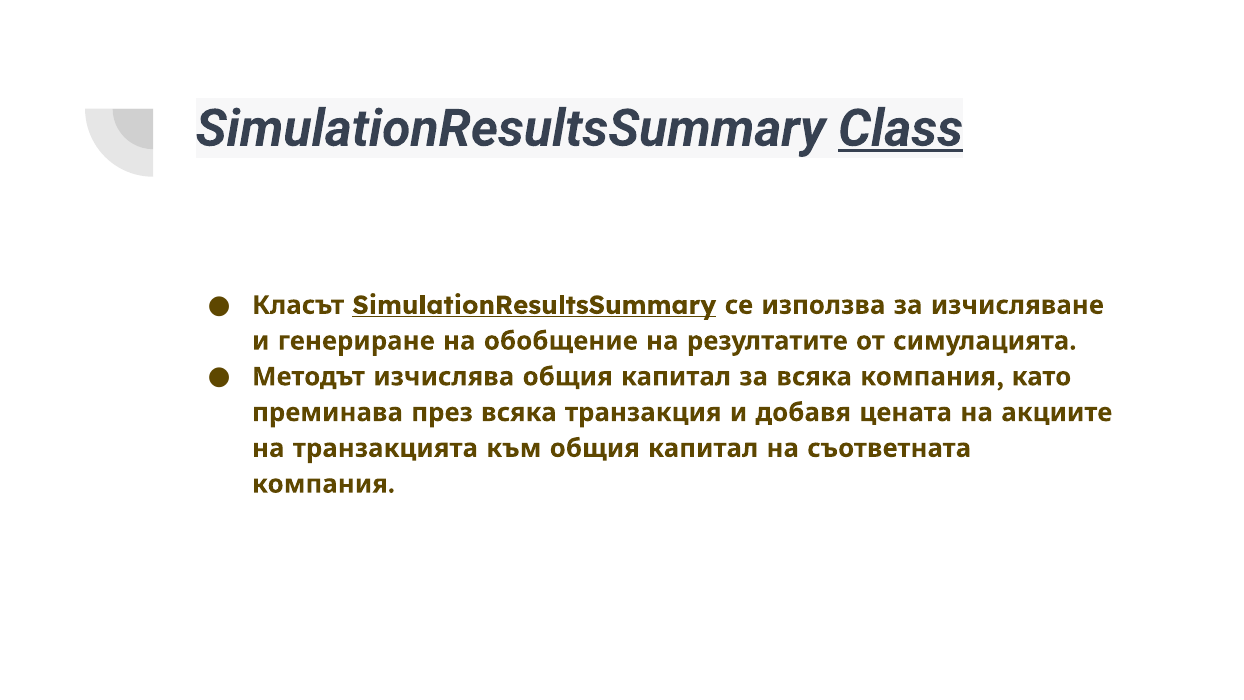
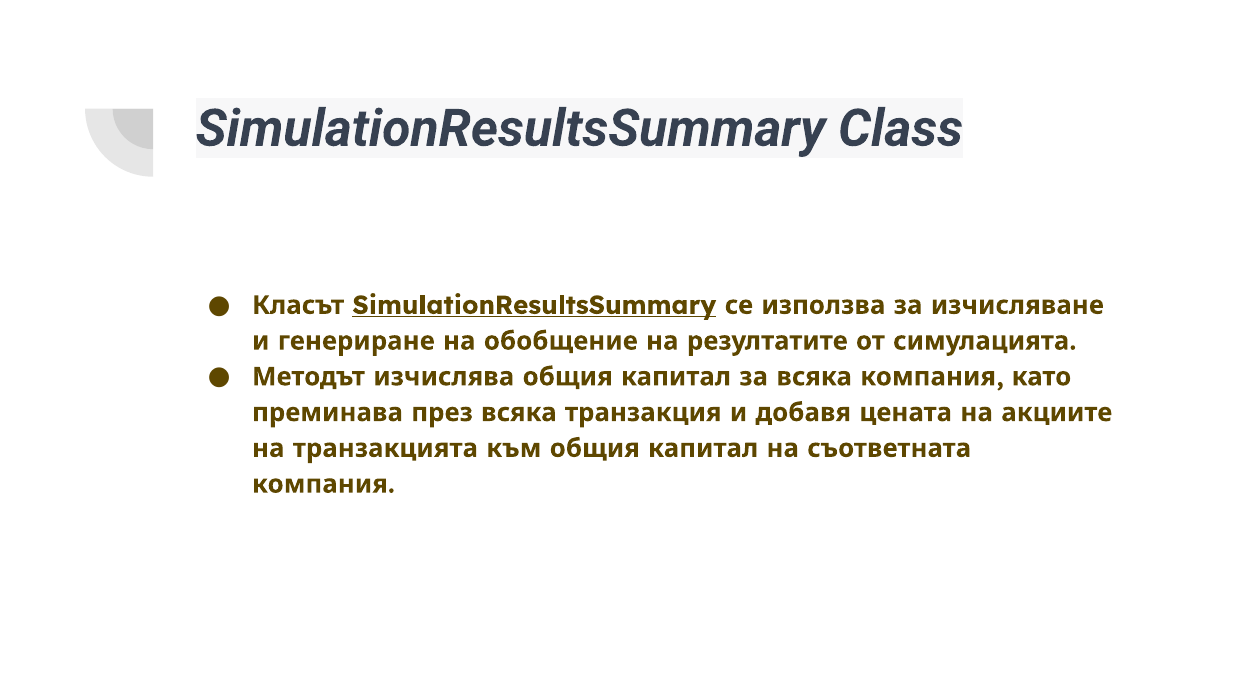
Class underline: present -> none (901, 129)
